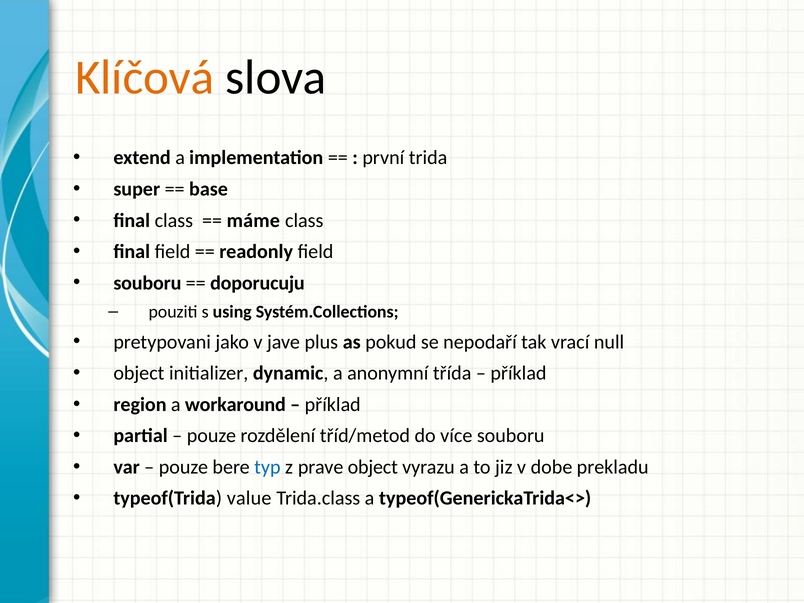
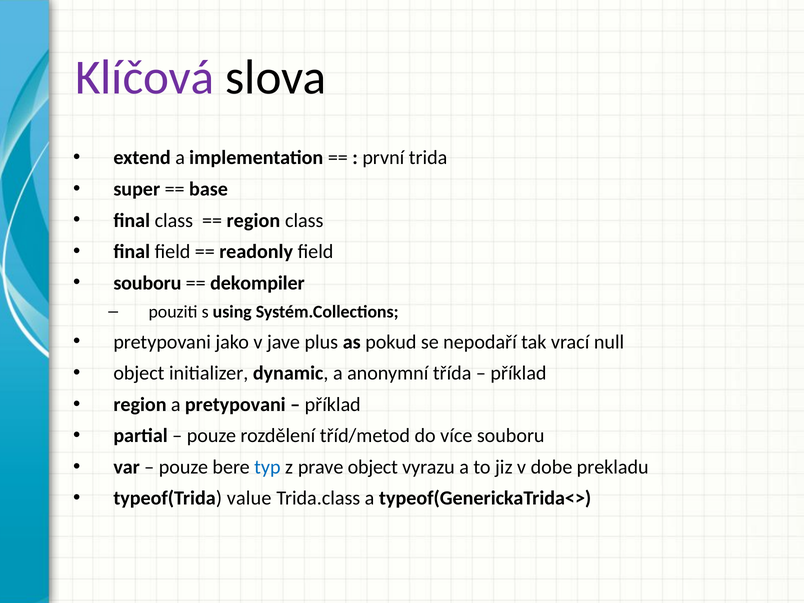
Klíčová colour: orange -> purple (145, 77)
máme: máme -> region (253, 220)
doporucuju: doporucuju -> dekompiler (257, 283)
a workaround: workaround -> pretypovani (235, 404)
